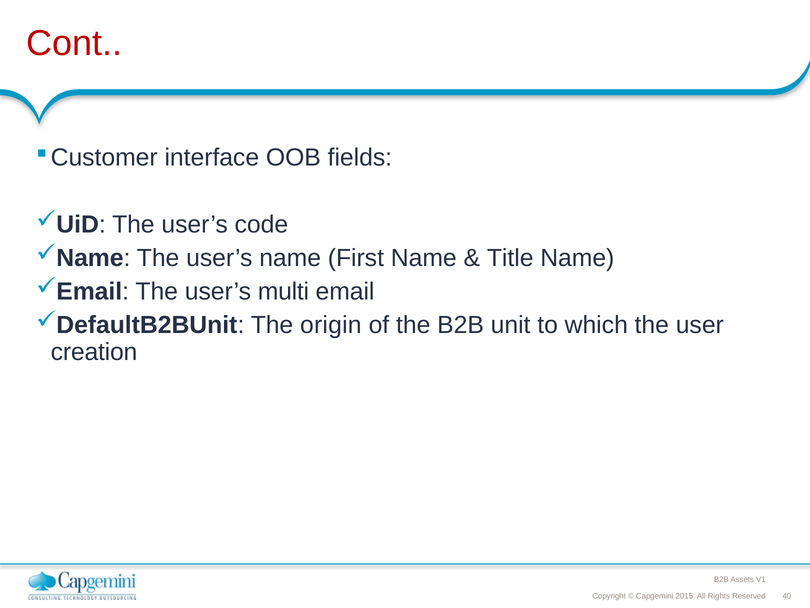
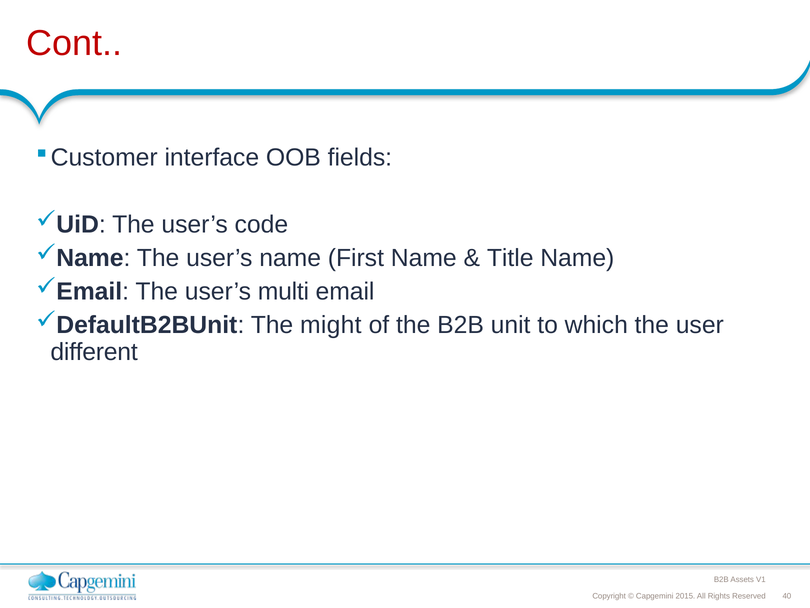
origin: origin -> might (331, 325)
creation: creation -> different (94, 352)
